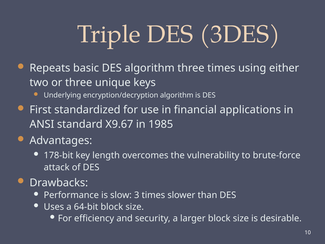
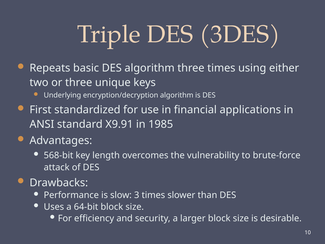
X9.67: X9.67 -> X9.91 (119, 124)
178-bit: 178-bit -> 568-bit (59, 155)
